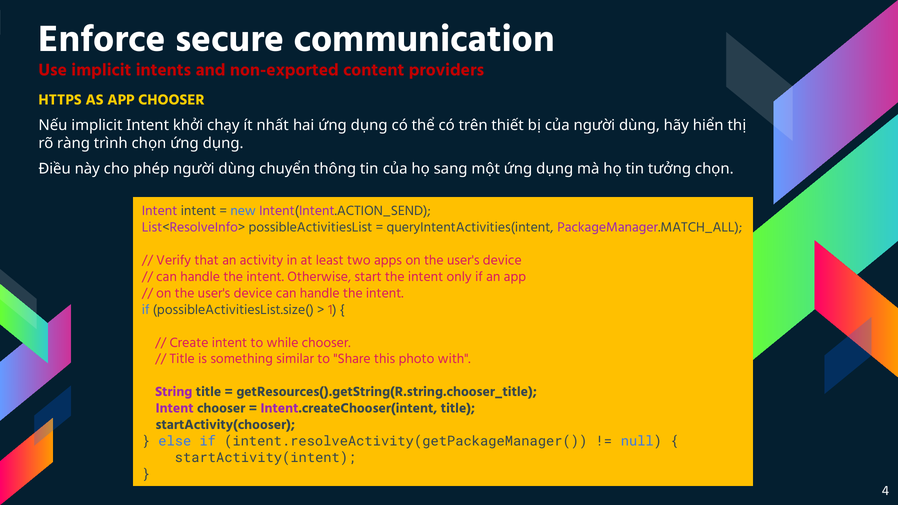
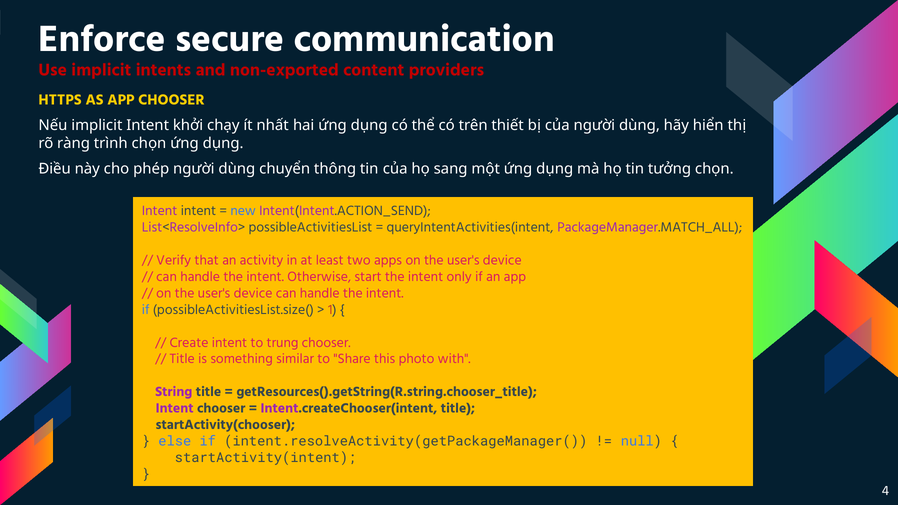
while: while -> trung (283, 343)
